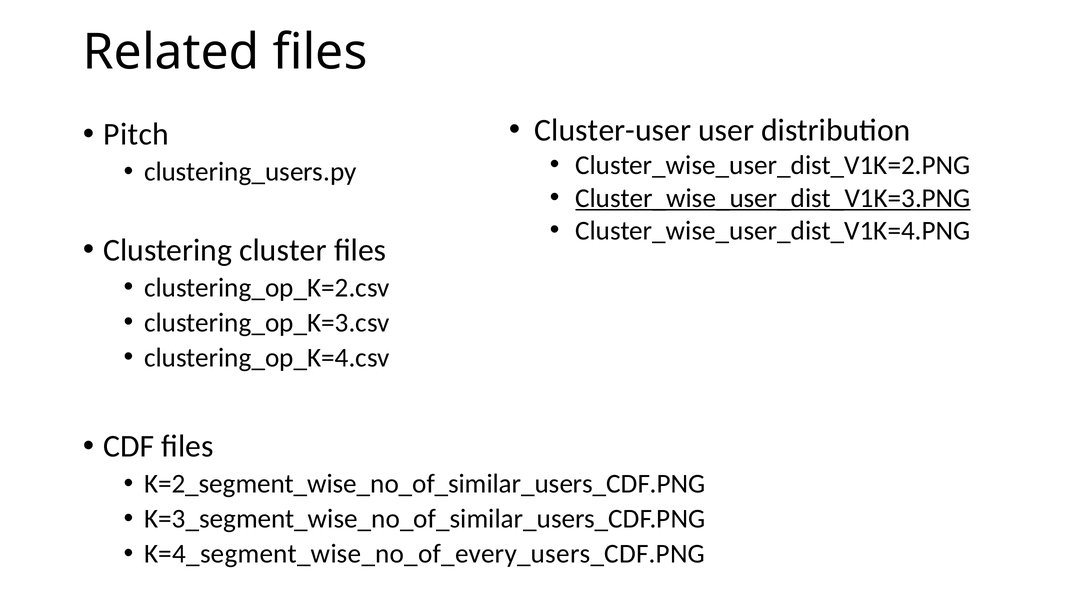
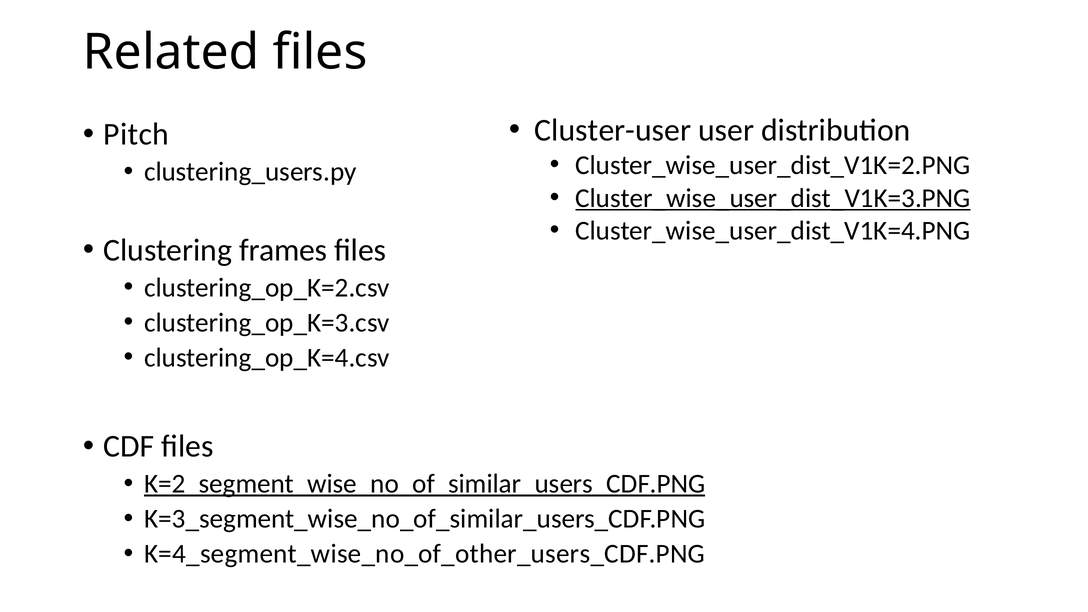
cluster: cluster -> frames (283, 250)
K=2_segment_wise_no_of_similar_users_CDF.PNG underline: none -> present (425, 484)
K=4_segment_wise_no_of_every_users_CDF.PNG: K=4_segment_wise_no_of_every_users_CDF.PNG -> K=4_segment_wise_no_of_other_users_CDF.PNG (425, 554)
